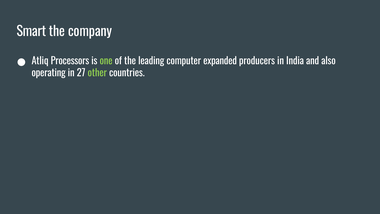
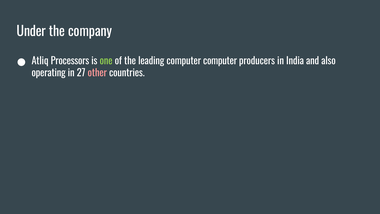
Smart: Smart -> Under (31, 31)
computer expanded: expanded -> computer (220, 61)
other colour: light green -> pink (97, 73)
